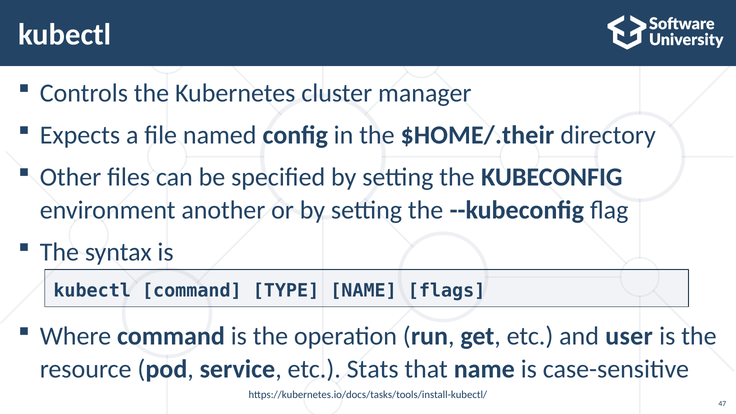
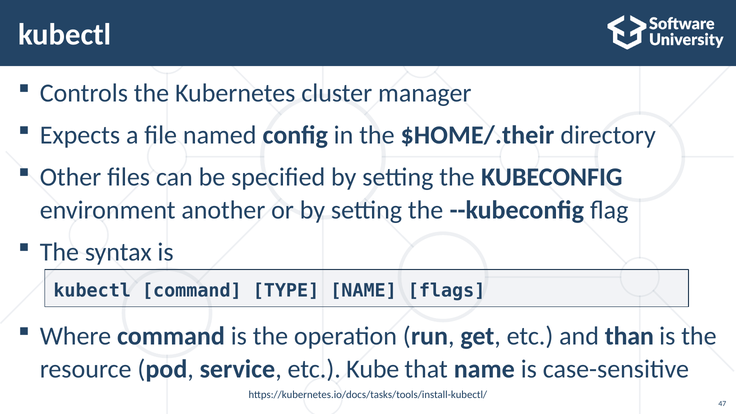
user: user -> than (629, 336)
Stats: Stats -> Kube (373, 369)
